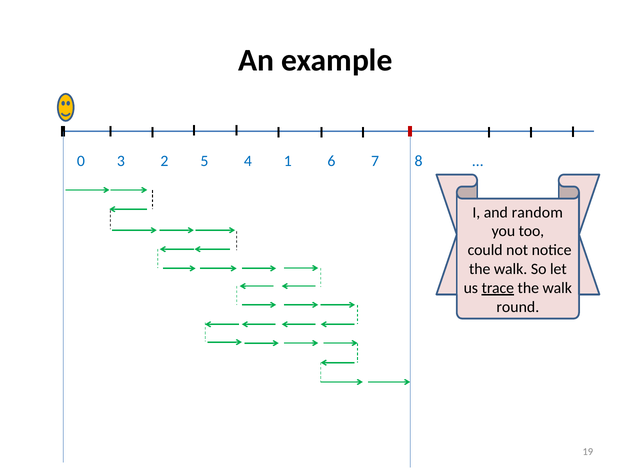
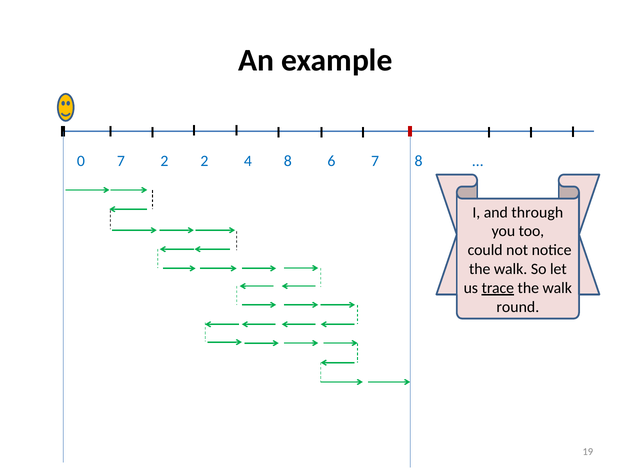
0 3: 3 -> 7 (121, 161)
2 5: 5 -> 2 (204, 161)
4 1: 1 -> 8 (288, 161)
random: random -> through (537, 212)
